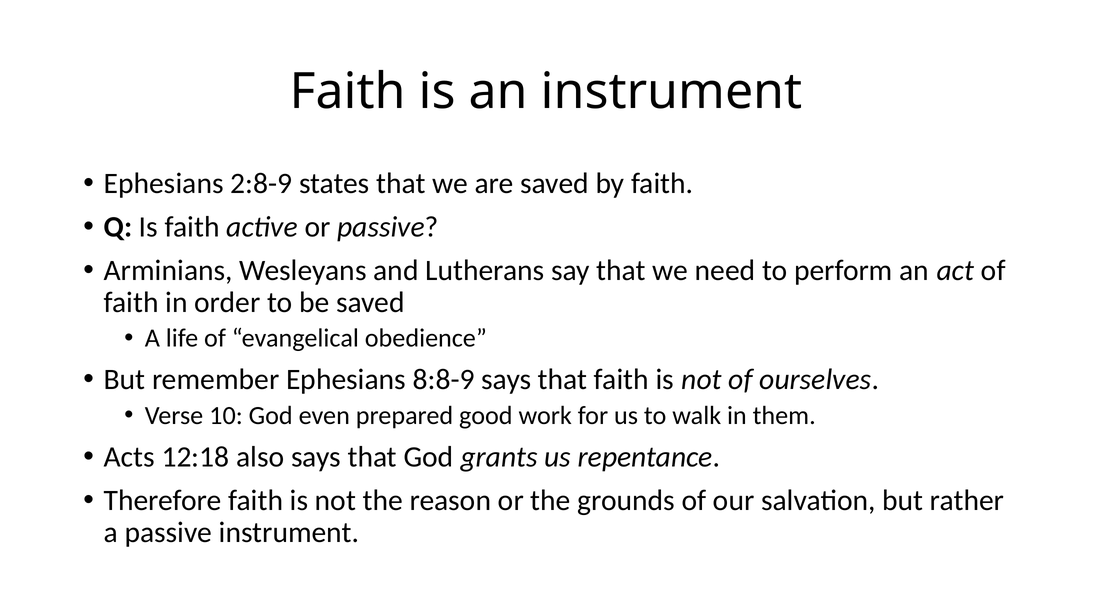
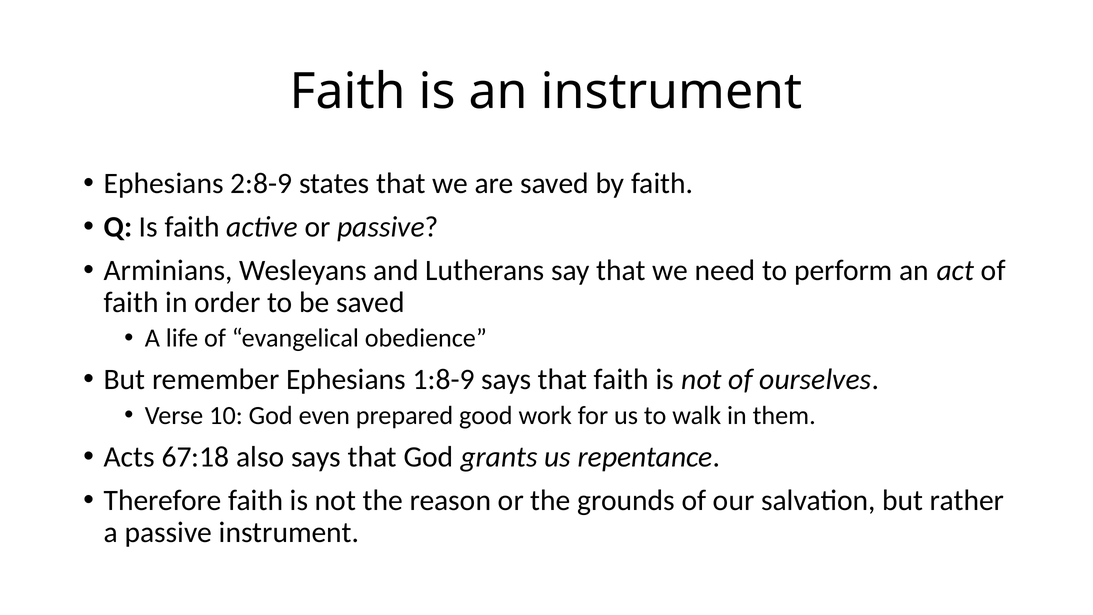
8:8-9: 8:8-9 -> 1:8-9 (444, 379)
12:18: 12:18 -> 67:18 (195, 457)
